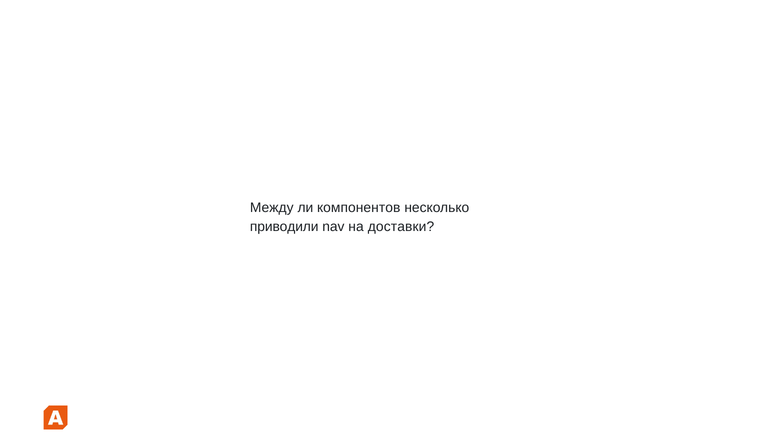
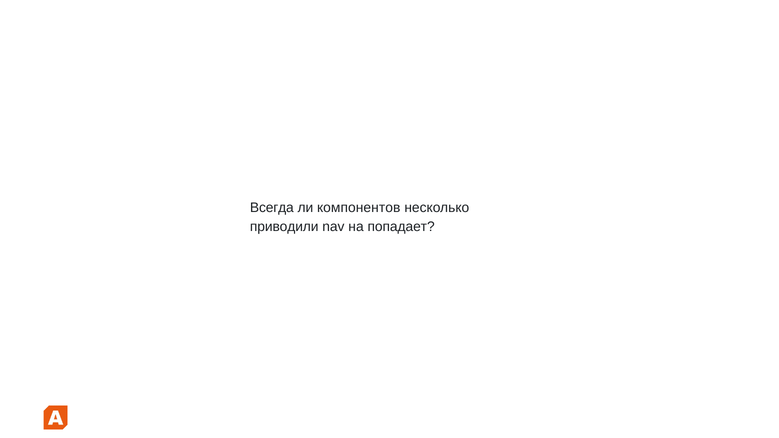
Между: Между -> Всегда (272, 208)
доставки: доставки -> попадает (401, 227)
